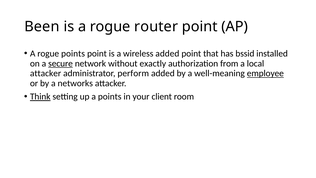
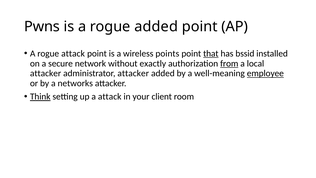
Been: Been -> Pwns (42, 27)
rogue router: router -> added (156, 27)
rogue points: points -> attack (73, 53)
wireless added: added -> points (167, 53)
that underline: none -> present (211, 53)
secure underline: present -> none (61, 63)
from underline: none -> present (229, 63)
administrator perform: perform -> attacker (133, 73)
a points: points -> attack (110, 97)
